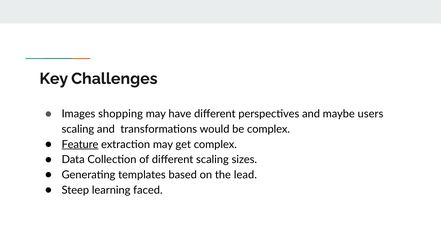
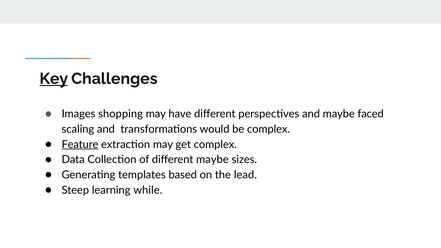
Key underline: none -> present (54, 79)
users: users -> faced (371, 114)
different scaling: scaling -> maybe (212, 160)
faced: faced -> while (148, 190)
